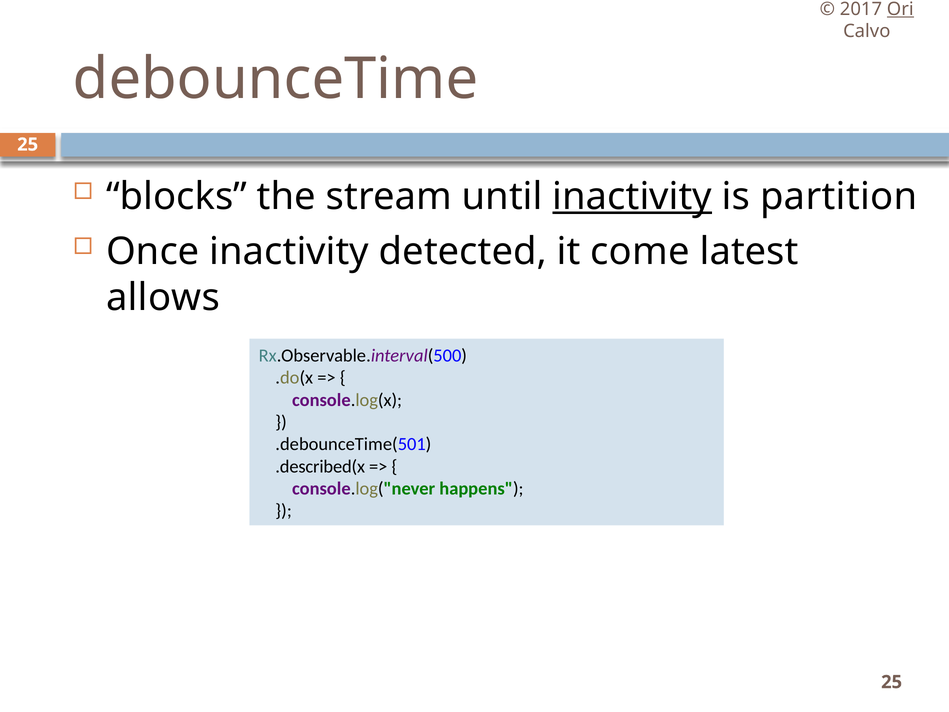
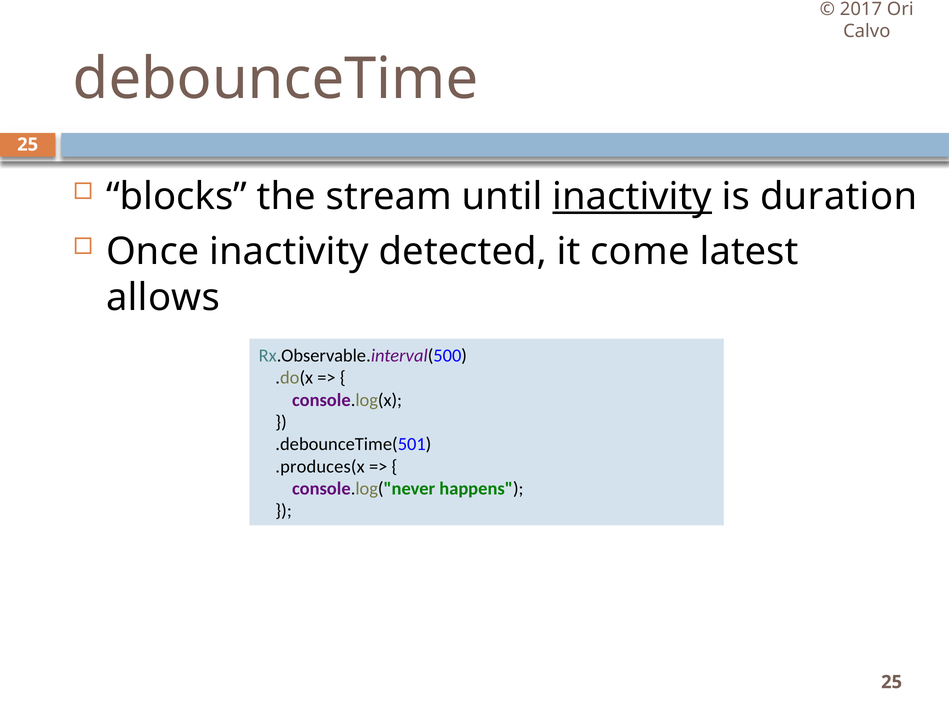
Ori underline: present -> none (900, 9)
partition: partition -> duration (839, 196)
.described(x: .described(x -> .produces(x (320, 466)
